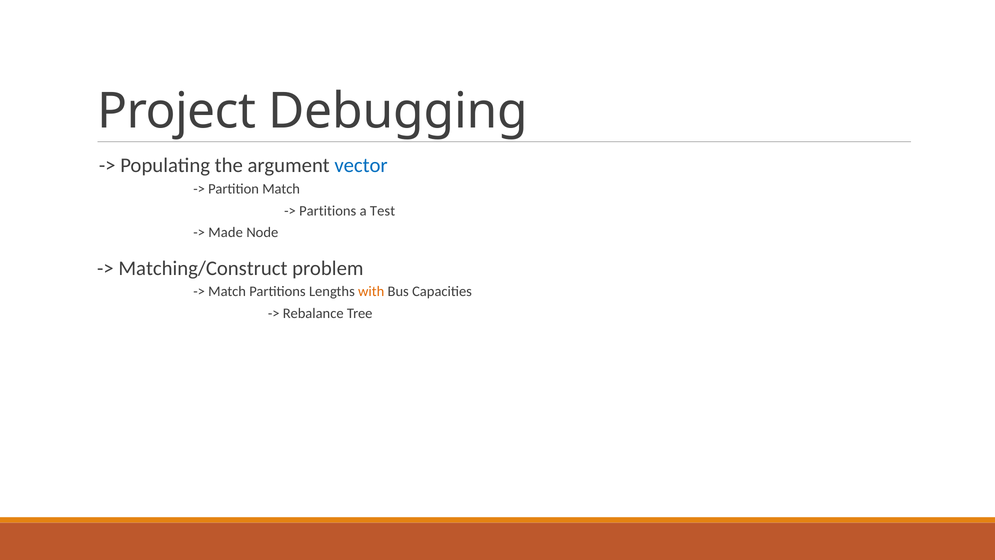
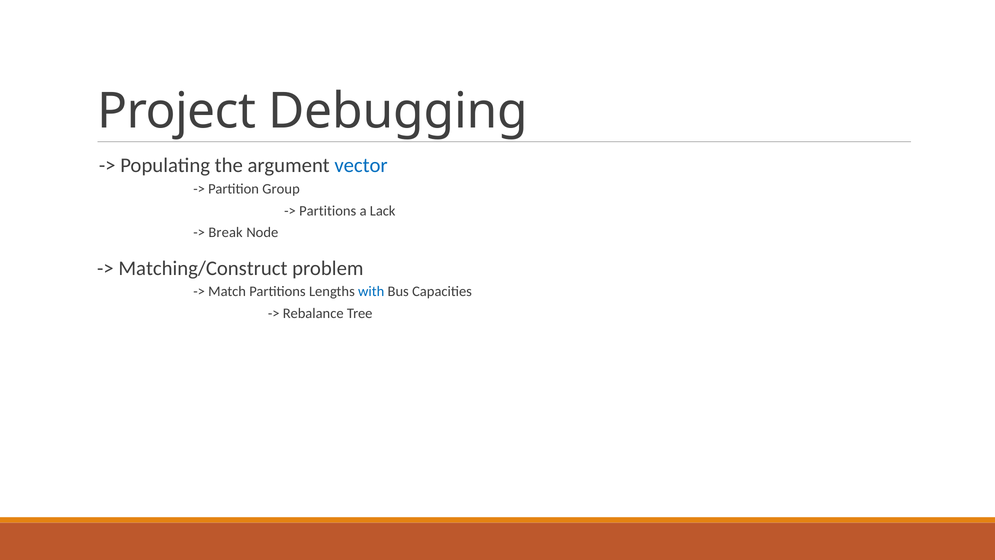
Partition Match: Match -> Group (281, 189)
Test: Test -> Lack (383, 211)
Made: Made -> Break (226, 233)
with colour: orange -> blue (371, 291)
